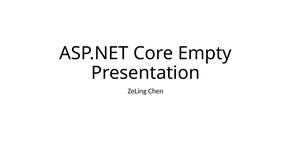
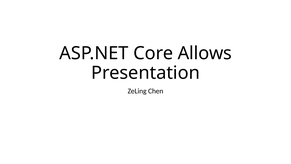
Empty: Empty -> Allows (205, 53)
